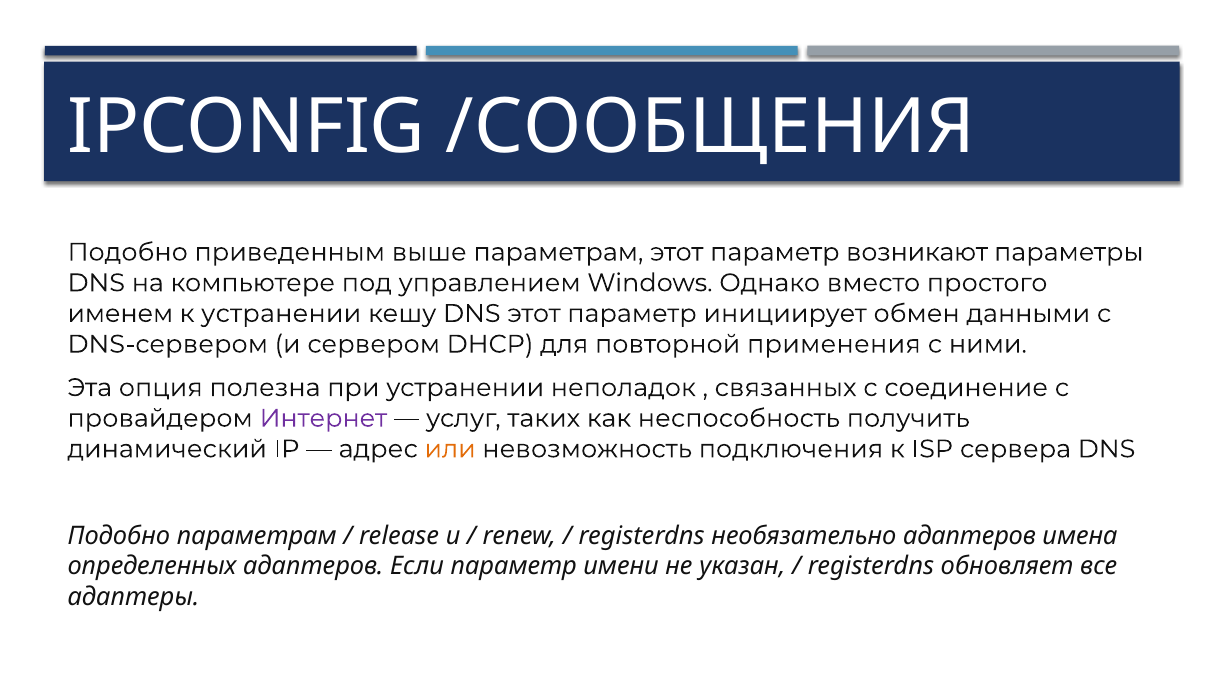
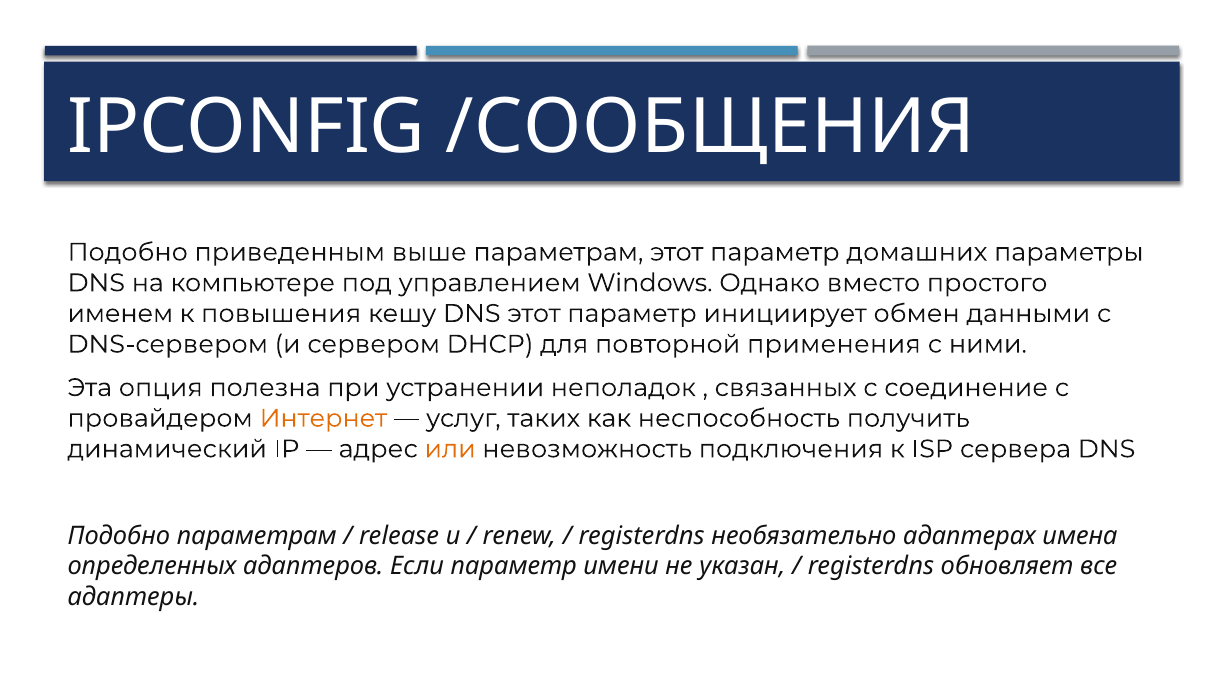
возникают: возникают -> домашних (917, 252)
к устранении: устранении -> повышения (281, 313)
Интернет colour: purple -> orange (323, 418)
необязательно адаптеров: адаптеров -> адаптерах (970, 535)
